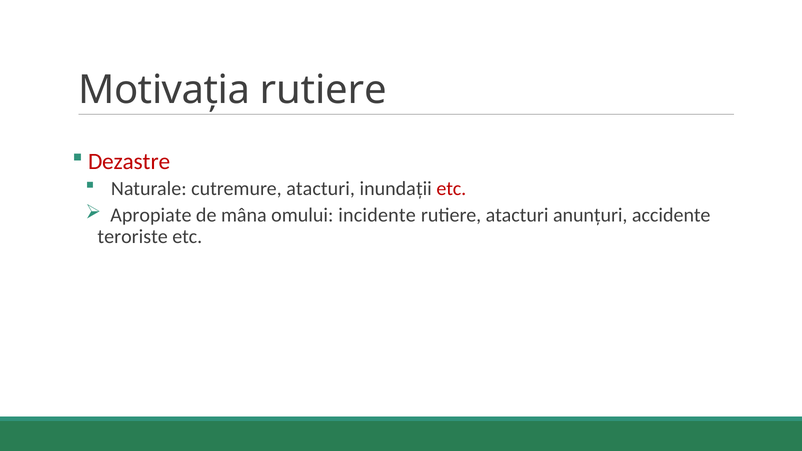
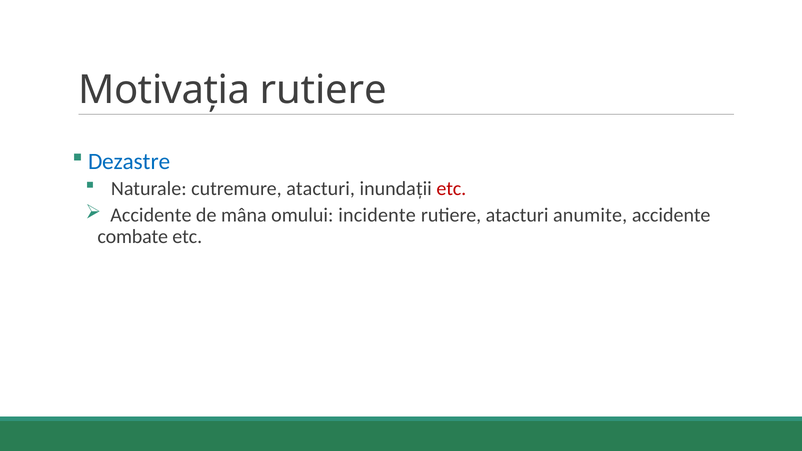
Dezastre colour: red -> blue (129, 162)
Apropiate: Apropiate -> Accidente (151, 215)
anunțuri: anunțuri -> anumite (590, 215)
teroriste: teroriste -> combate (133, 237)
